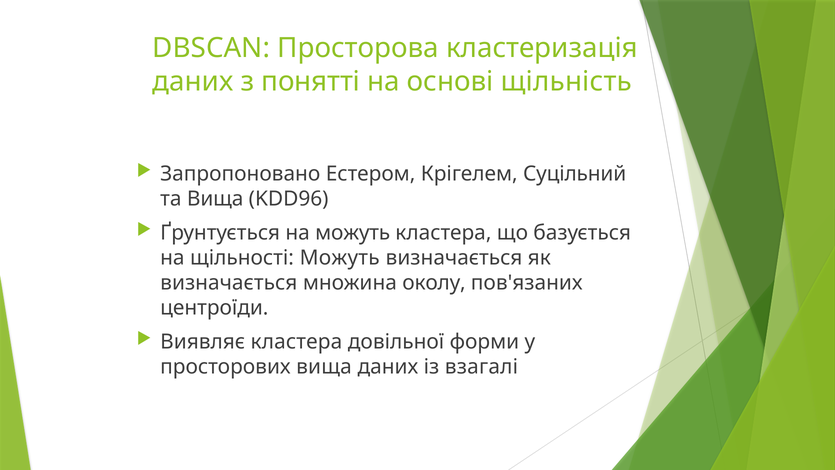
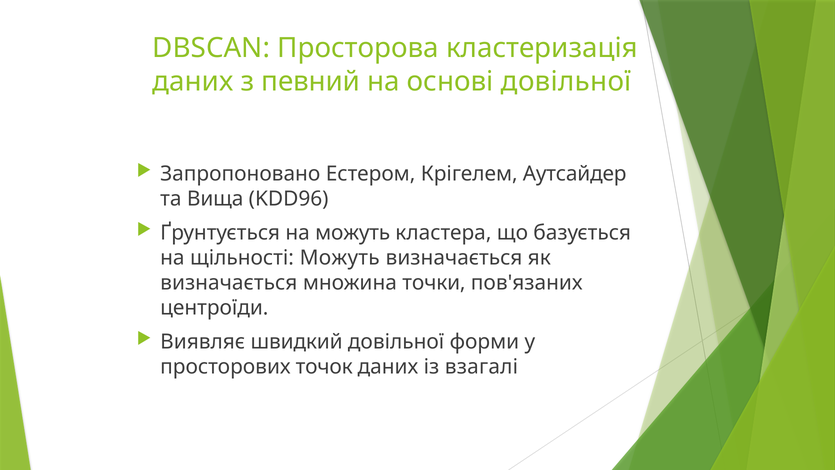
понятті: понятті -> певний (311, 81)
основі щільність: щільність -> довільної (566, 81)
Суцільний: Суцільний -> Аутсайдер (575, 174)
околу: околу -> точки (434, 283)
Виявляє кластера: кластера -> швидкий (297, 341)
просторових вища: вища -> точок (324, 366)
